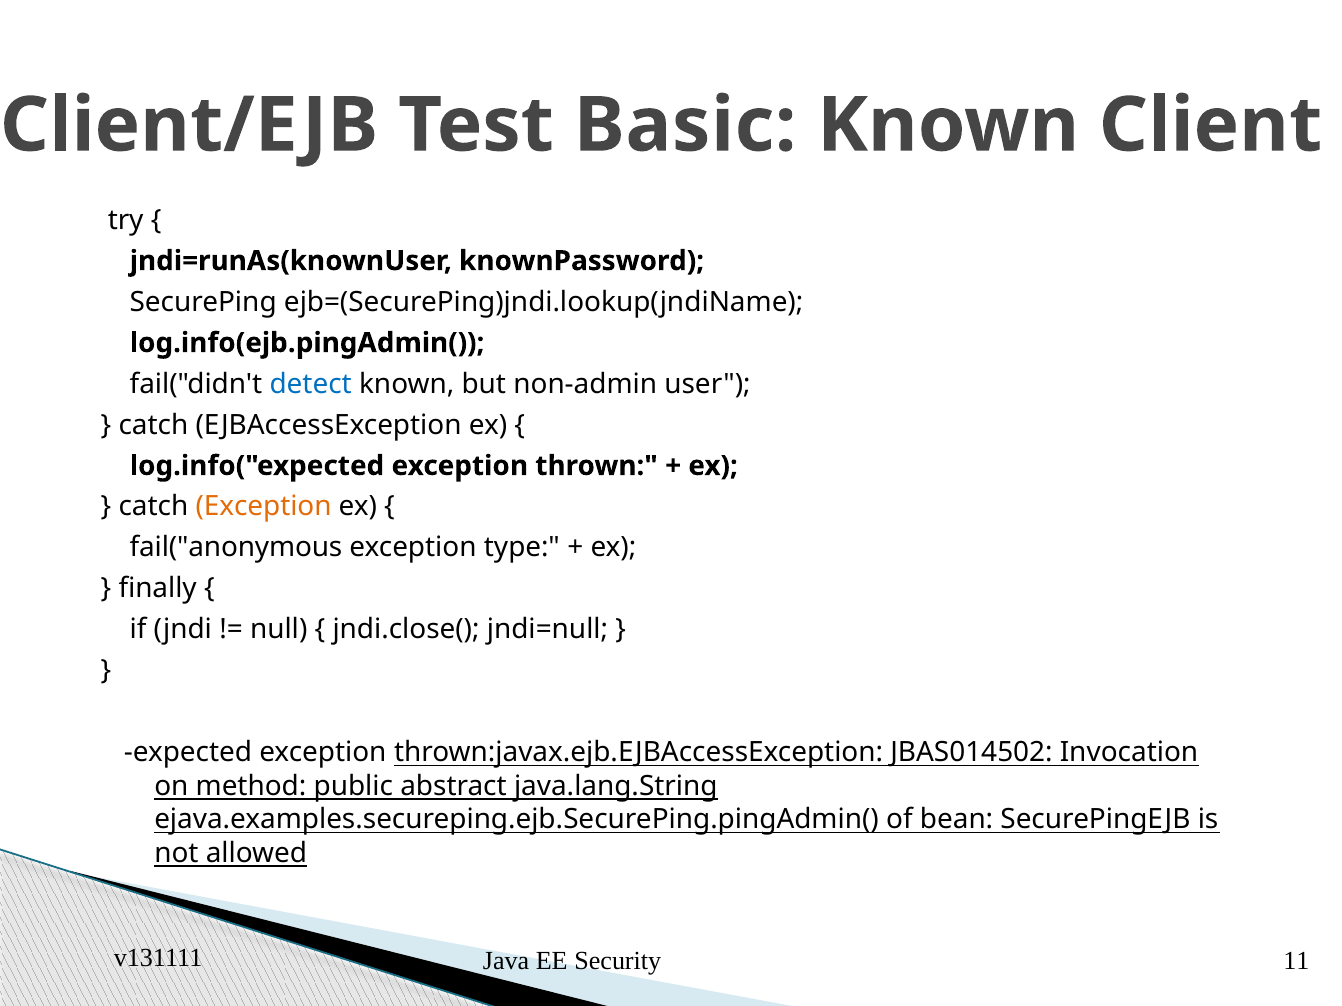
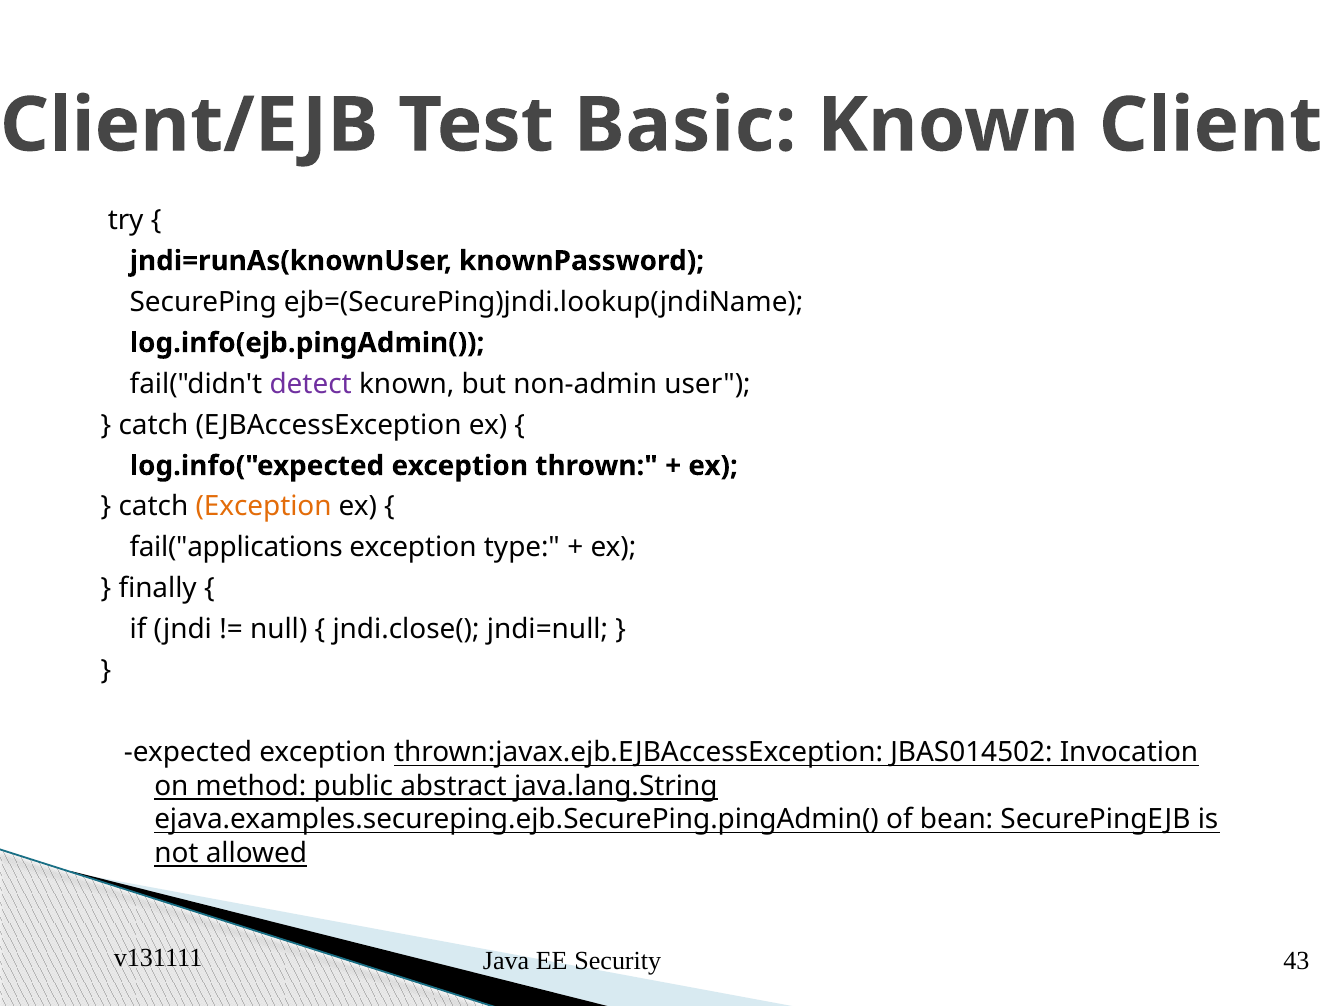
detect colour: blue -> purple (311, 384)
fail("anonymous: fail("anonymous -> fail("applications (236, 548)
11: 11 -> 43 (1296, 961)
